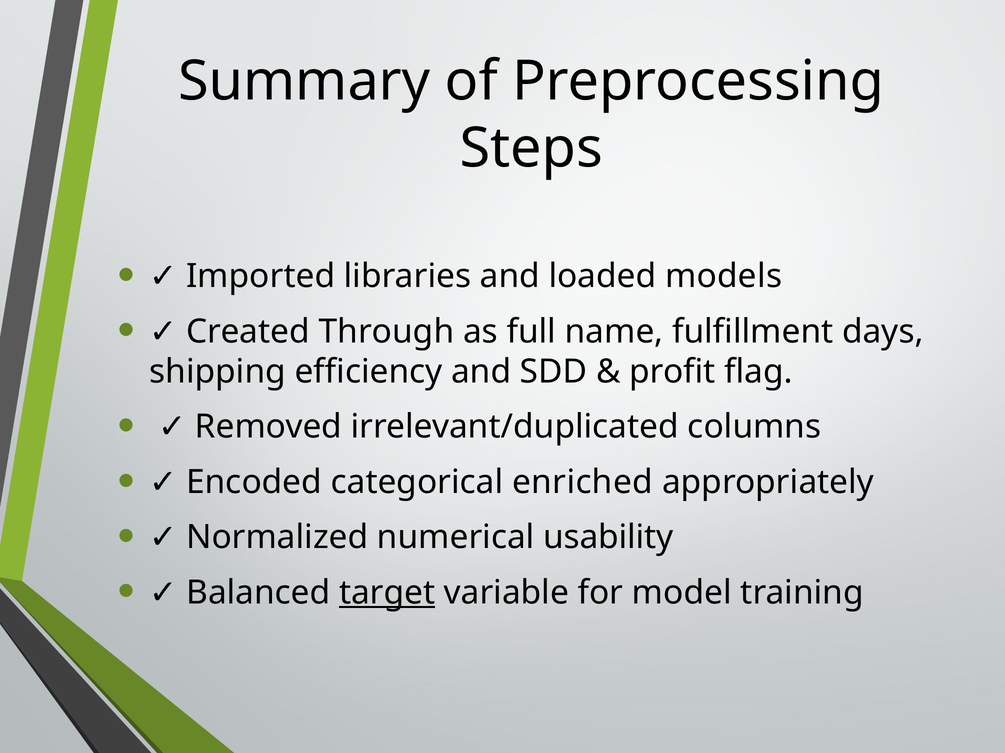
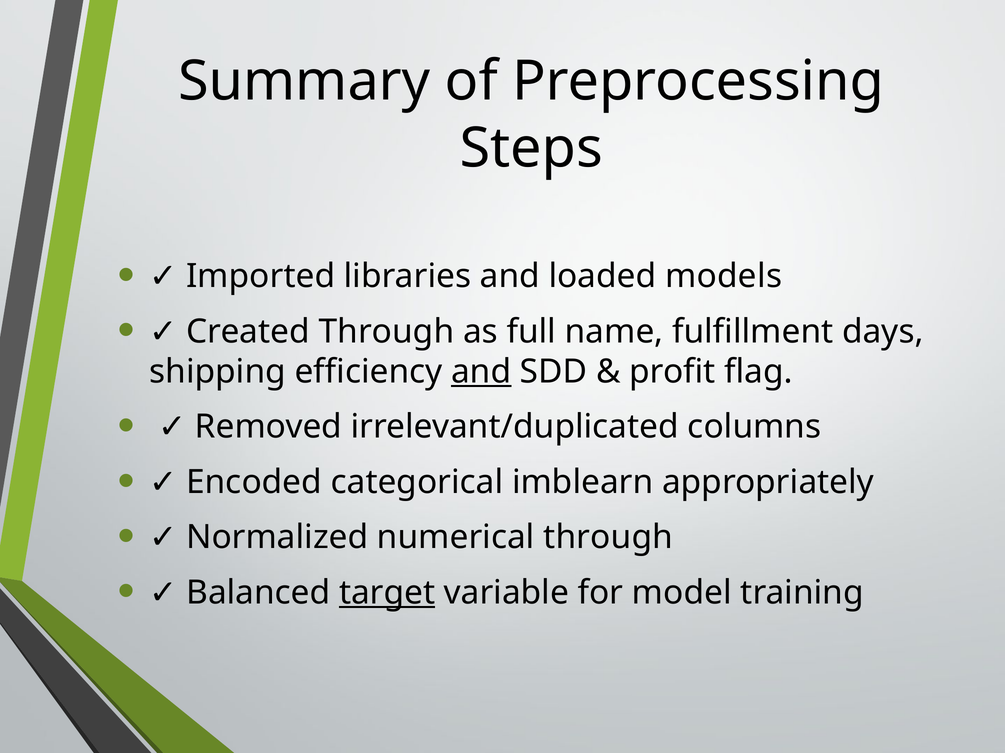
and underline: none -> present (481, 372)
enriched: enriched -> imblearn (583, 483)
numerical usability: usability -> through (608, 538)
